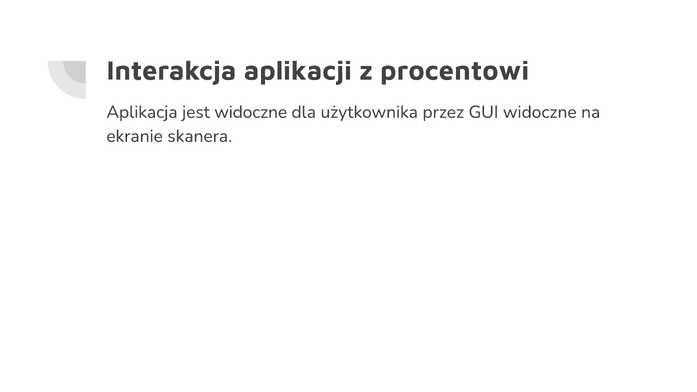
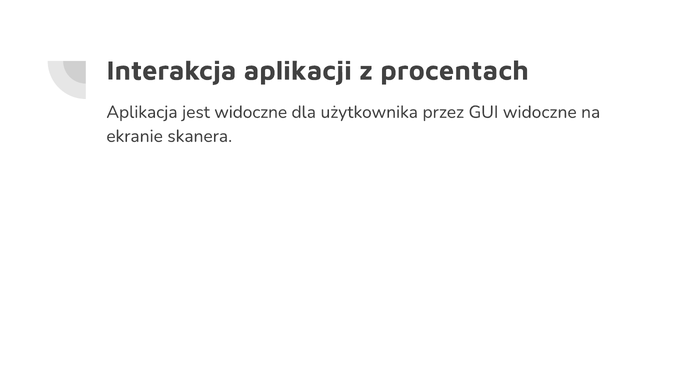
procentowi: procentowi -> procentach (455, 71)
